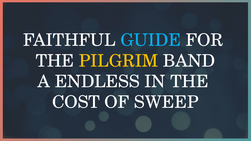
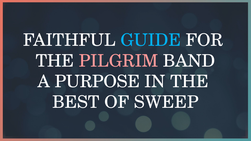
PILGRIM colour: yellow -> pink (118, 61)
ENDLESS: ENDLESS -> PURPOSE (97, 82)
COST: COST -> BEST (76, 102)
